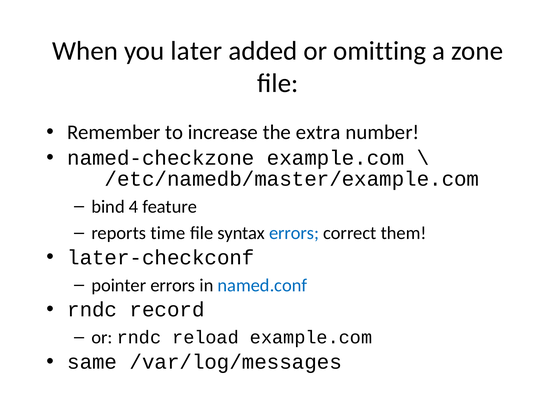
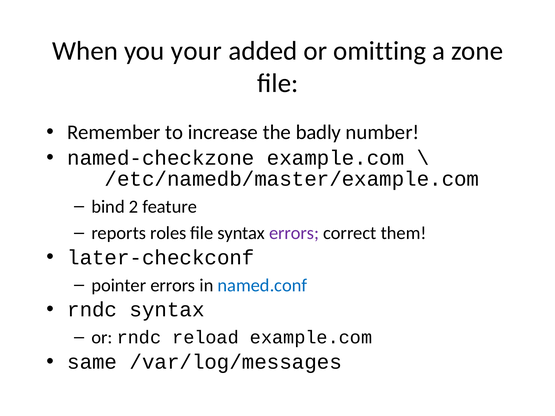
later: later -> your (196, 51)
extra: extra -> badly (318, 132)
4: 4 -> 2 (134, 207)
time: time -> roles (168, 233)
errors colour: blue -> purple (294, 233)
rndc record: record -> syntax (167, 310)
